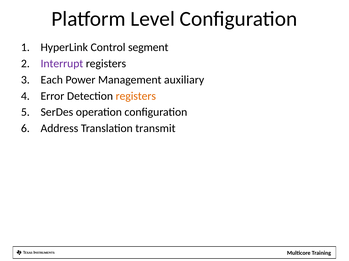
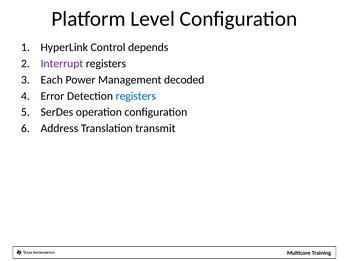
segment: segment -> depends (148, 47)
auxiliary: auxiliary -> decoded (184, 80)
registers colour: orange -> blue (136, 96)
